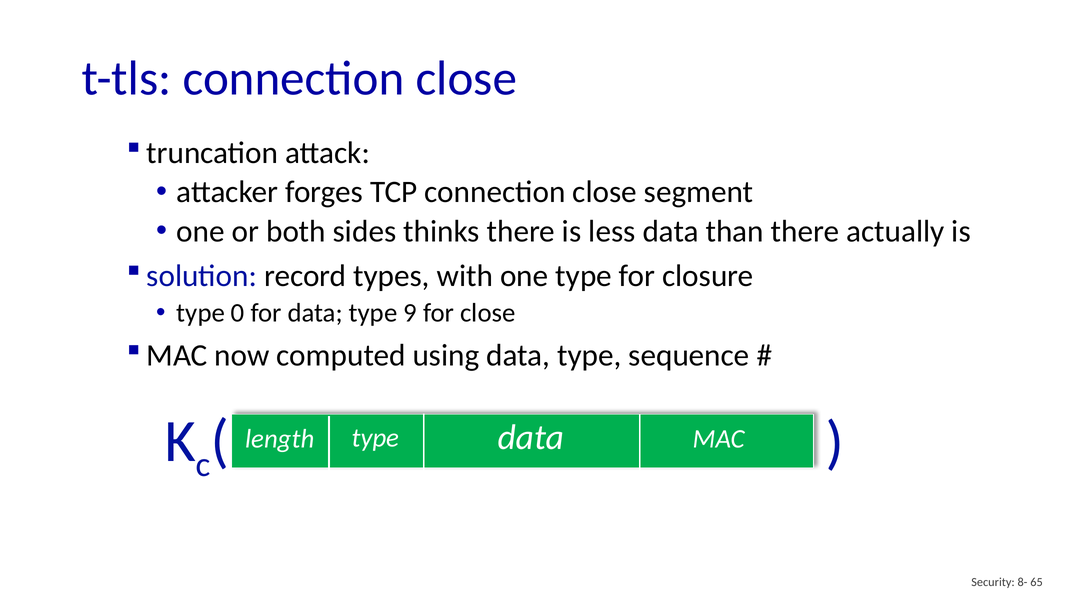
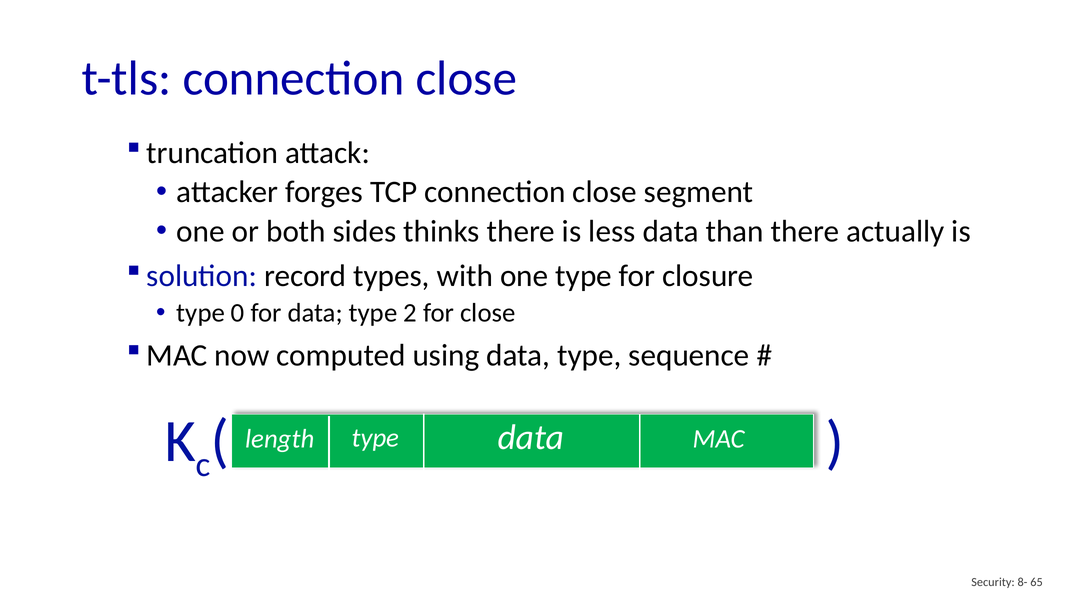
9: 9 -> 2 (410, 313)
